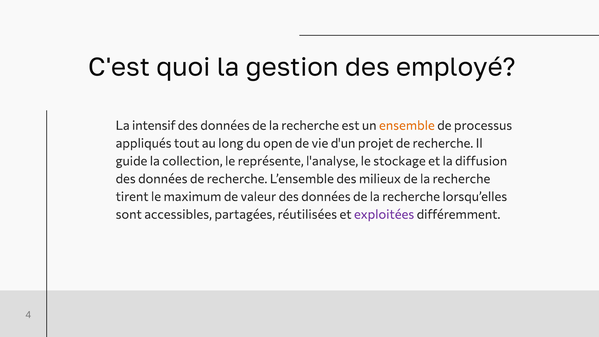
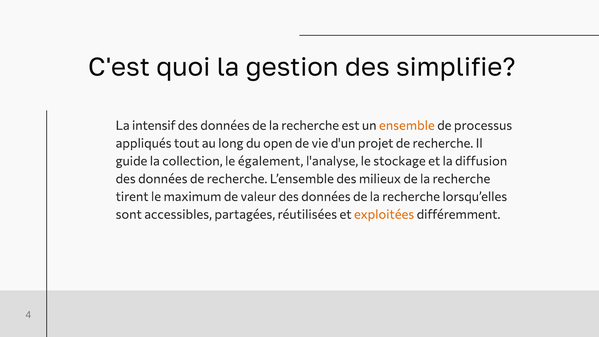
employé: employé -> simplifie (456, 67)
représente: représente -> également (271, 161)
exploitées colour: purple -> orange (384, 214)
